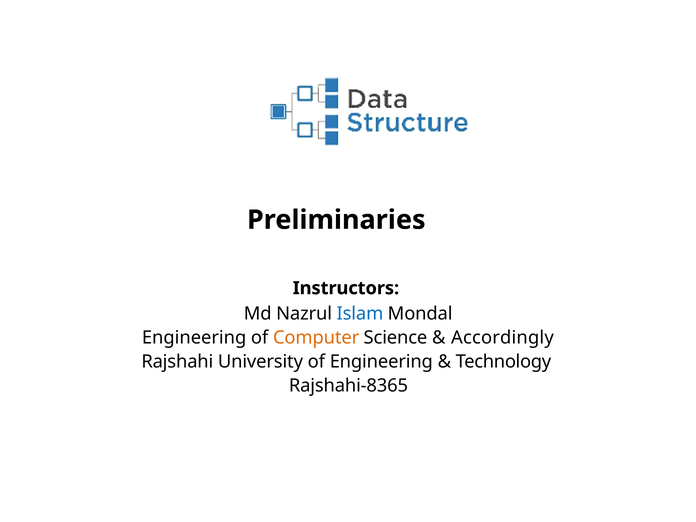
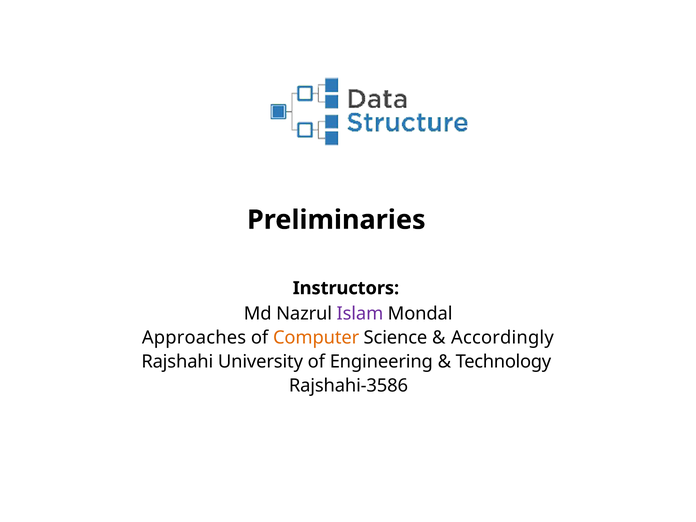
Islam colour: blue -> purple (360, 313)
Engineering: Engineering -> Approaches (194, 338)
Rajshahi-8365: Rajshahi-8365 -> Rajshahi-3586 (348, 386)
